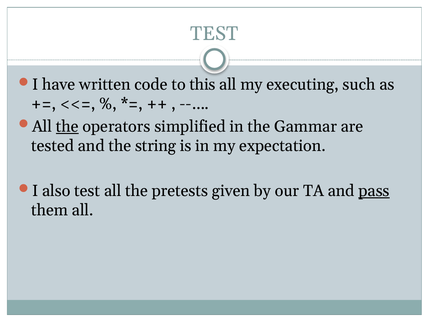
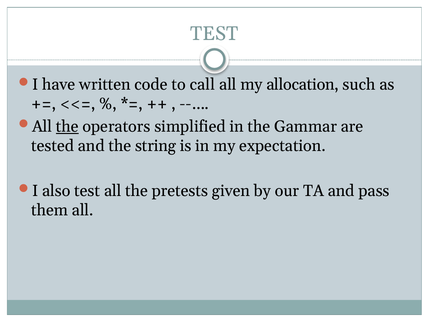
this: this -> call (202, 85)
executing: executing -> allocation (303, 85)
pass underline: present -> none (374, 191)
